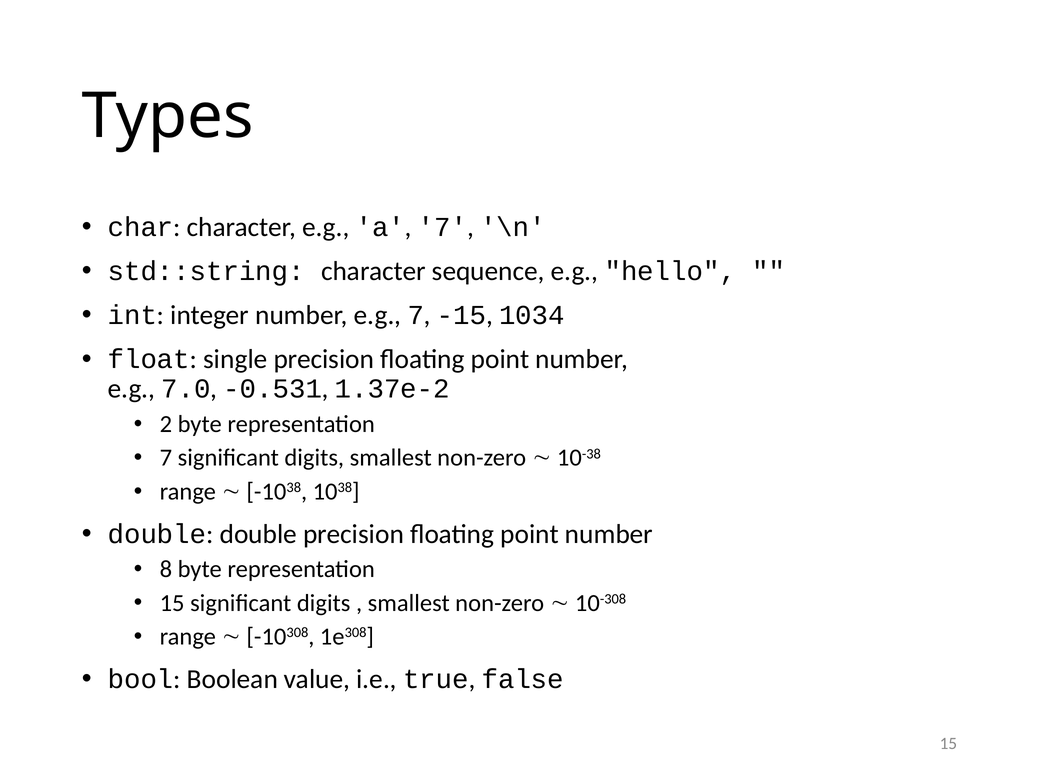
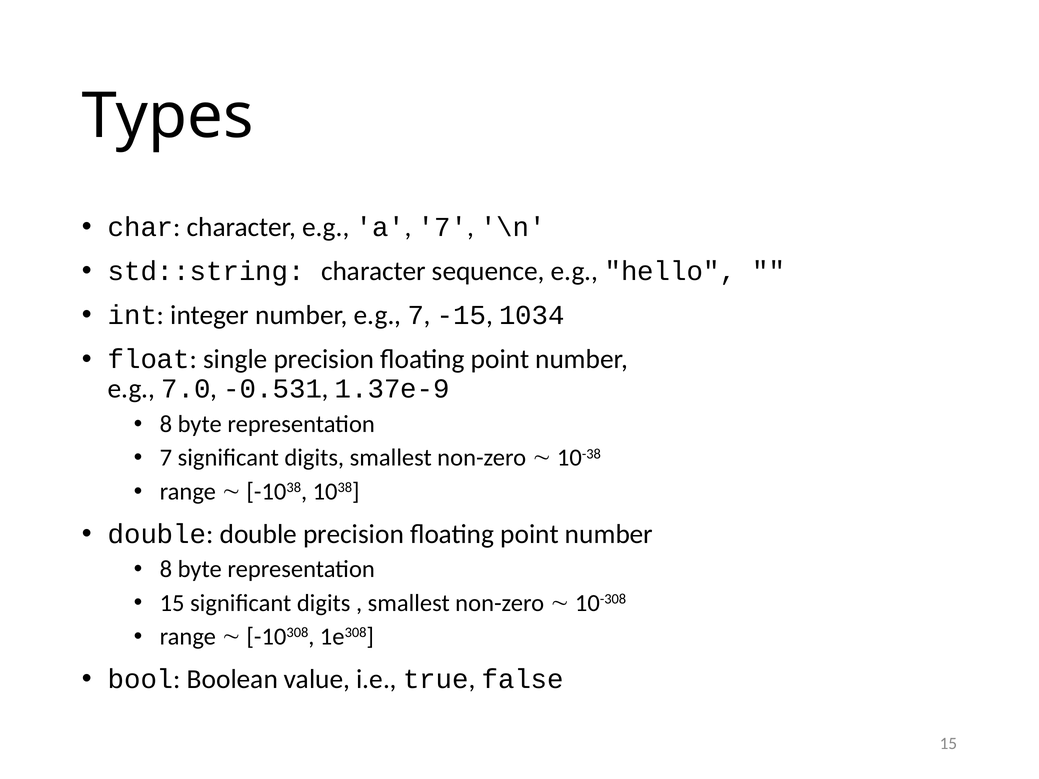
1.37e-2: 1.37e-2 -> 1.37e-9 (392, 389)
2: 2 -> 8 (166, 424)
